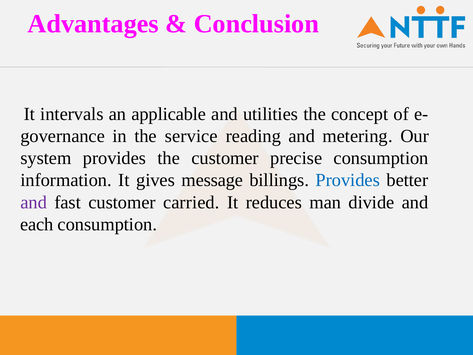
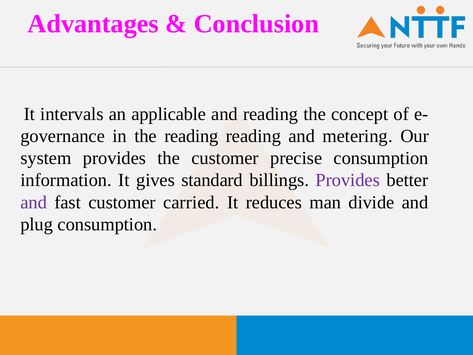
and utilities: utilities -> reading (271, 114)
the service: service -> reading (191, 136)
message: message -> standard (212, 180)
Provides colour: blue -> purple (348, 180)
each: each -> plug (37, 224)
